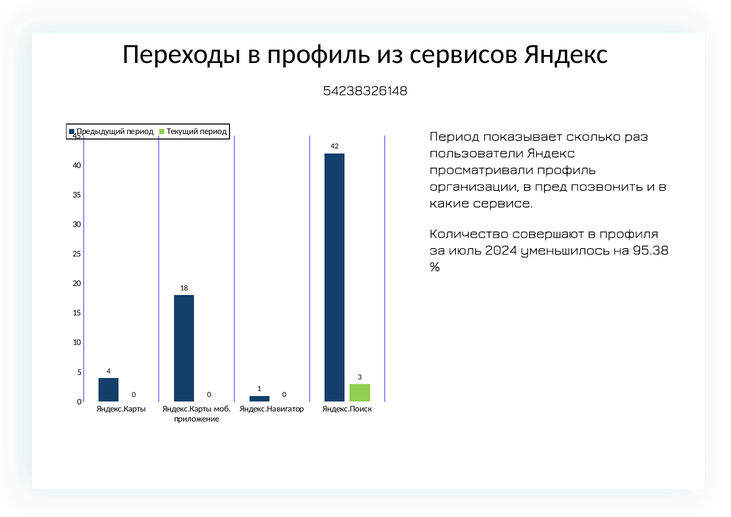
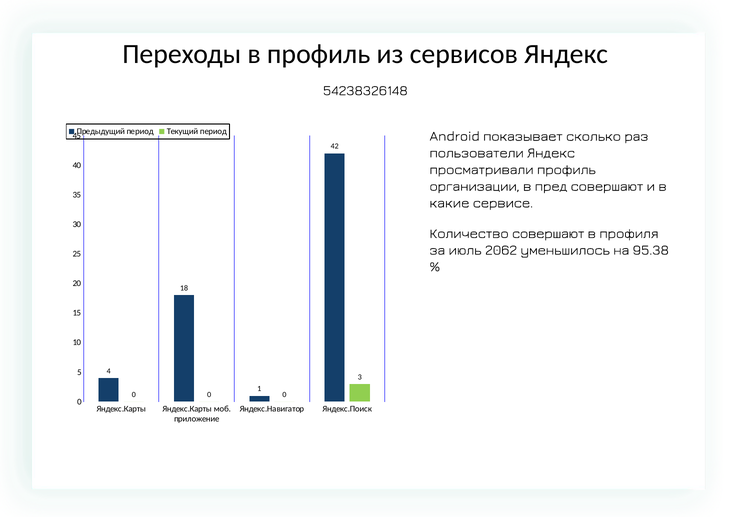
Период: Период -> Android (455, 136)
пред позвонить: позвонить -> совершают (607, 186)
2024: 2024 -> 2062 (501, 250)
